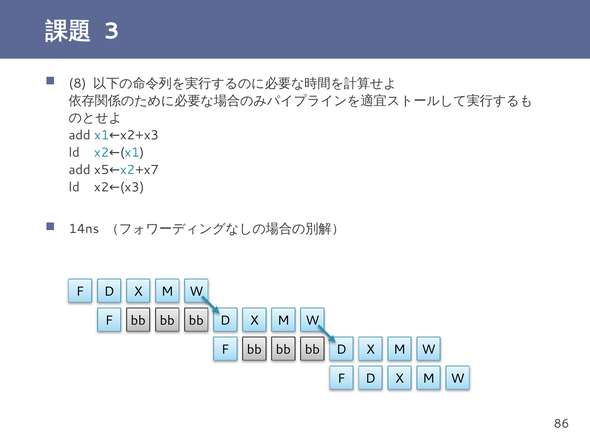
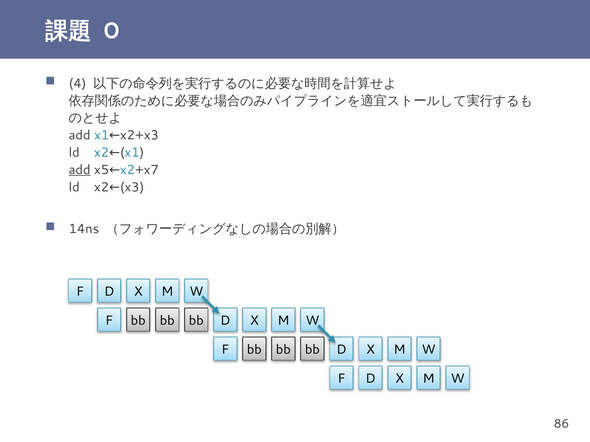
3: 3 -> 0 (112, 31)
8: 8 -> 4 (77, 84)
add underline: none -> present (80, 170)
